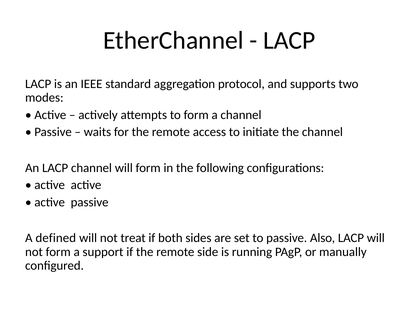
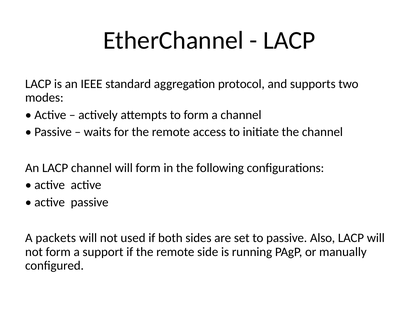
defined: defined -> packets (56, 238)
treat: treat -> used (133, 238)
